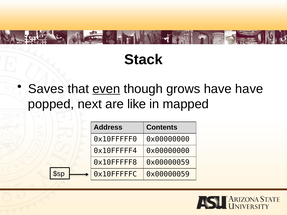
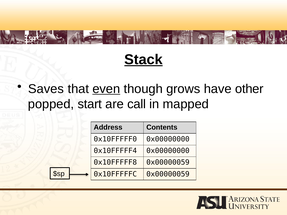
Stack underline: none -> present (143, 60)
have have: have -> other (249, 89)
next: next -> start (90, 104)
like: like -> call (137, 104)
